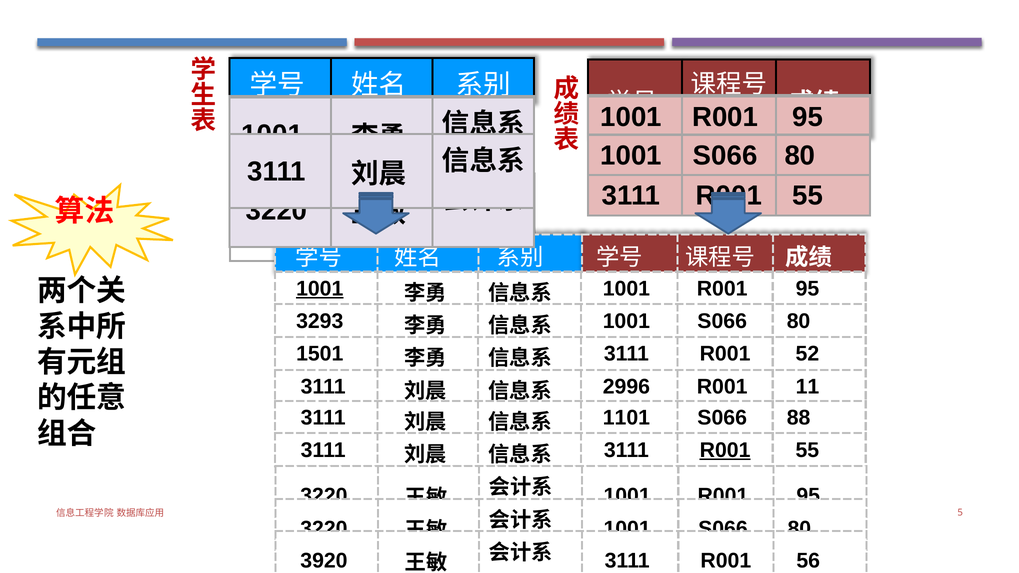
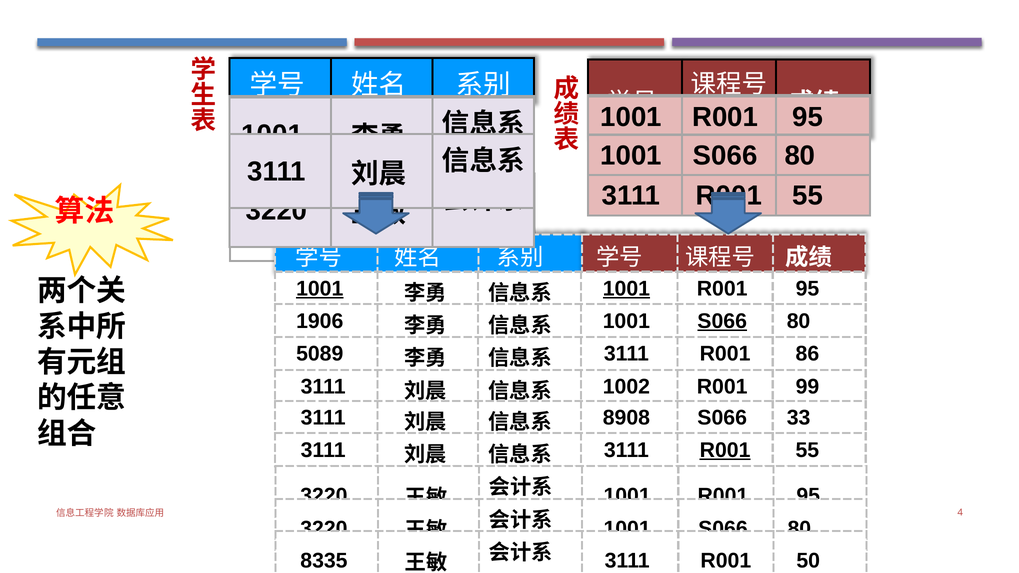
1001 underline: none -> present (626, 289)
3293: 3293 -> 1906 (320, 321)
S066 underline: none -> present (722, 321)
1501: 1501 -> 5089 (320, 354)
52: 52 -> 86 (807, 354)
2996: 2996 -> 1002 (626, 387)
11: 11 -> 99 (807, 387)
1101: 1101 -> 8908 (626, 418)
88: 88 -> 33 (799, 418)
5: 5 -> 4 (960, 513)
3920: 3920 -> 8335 (324, 561)
56: 56 -> 50 (808, 561)
